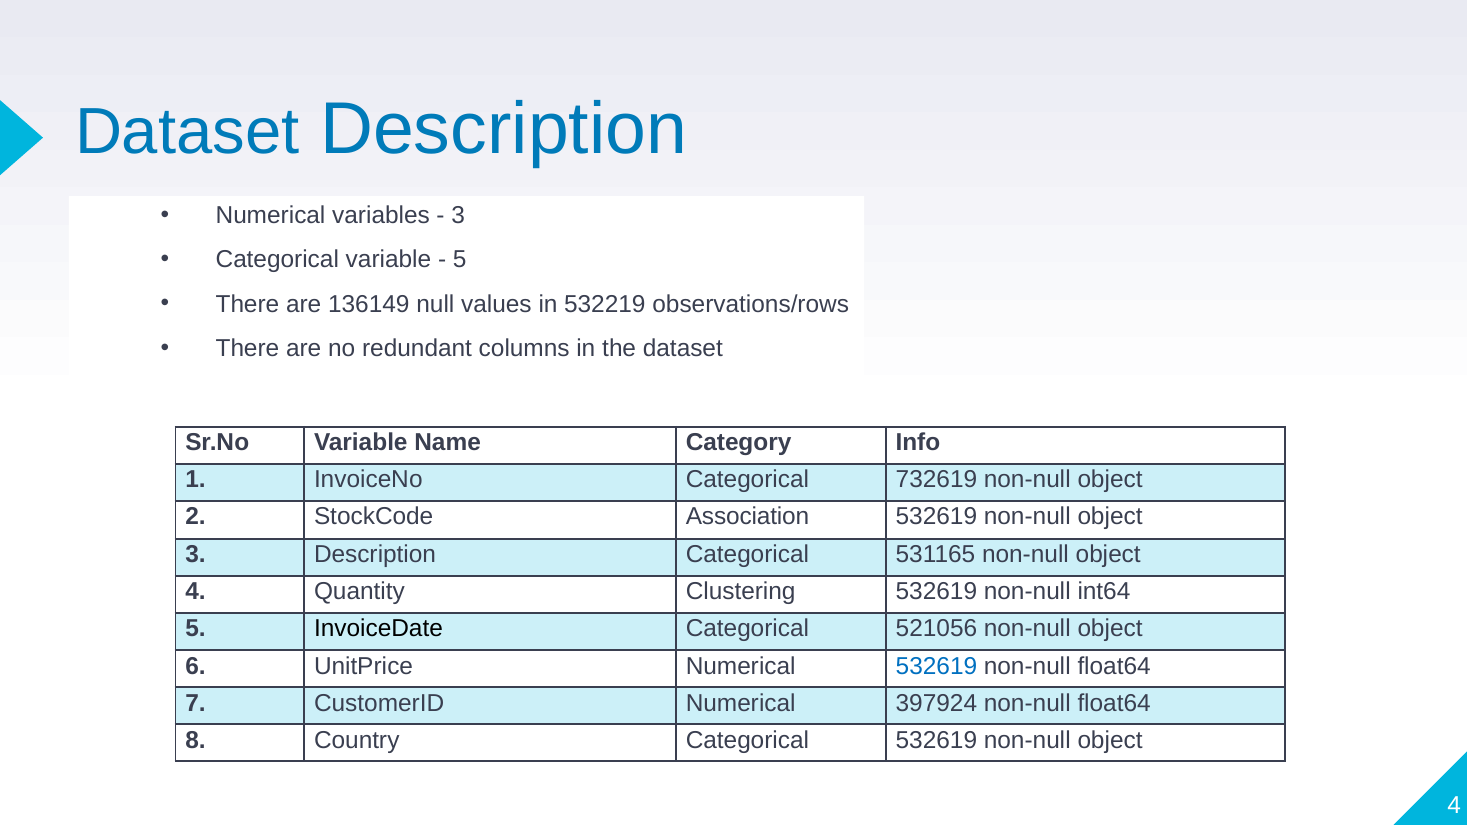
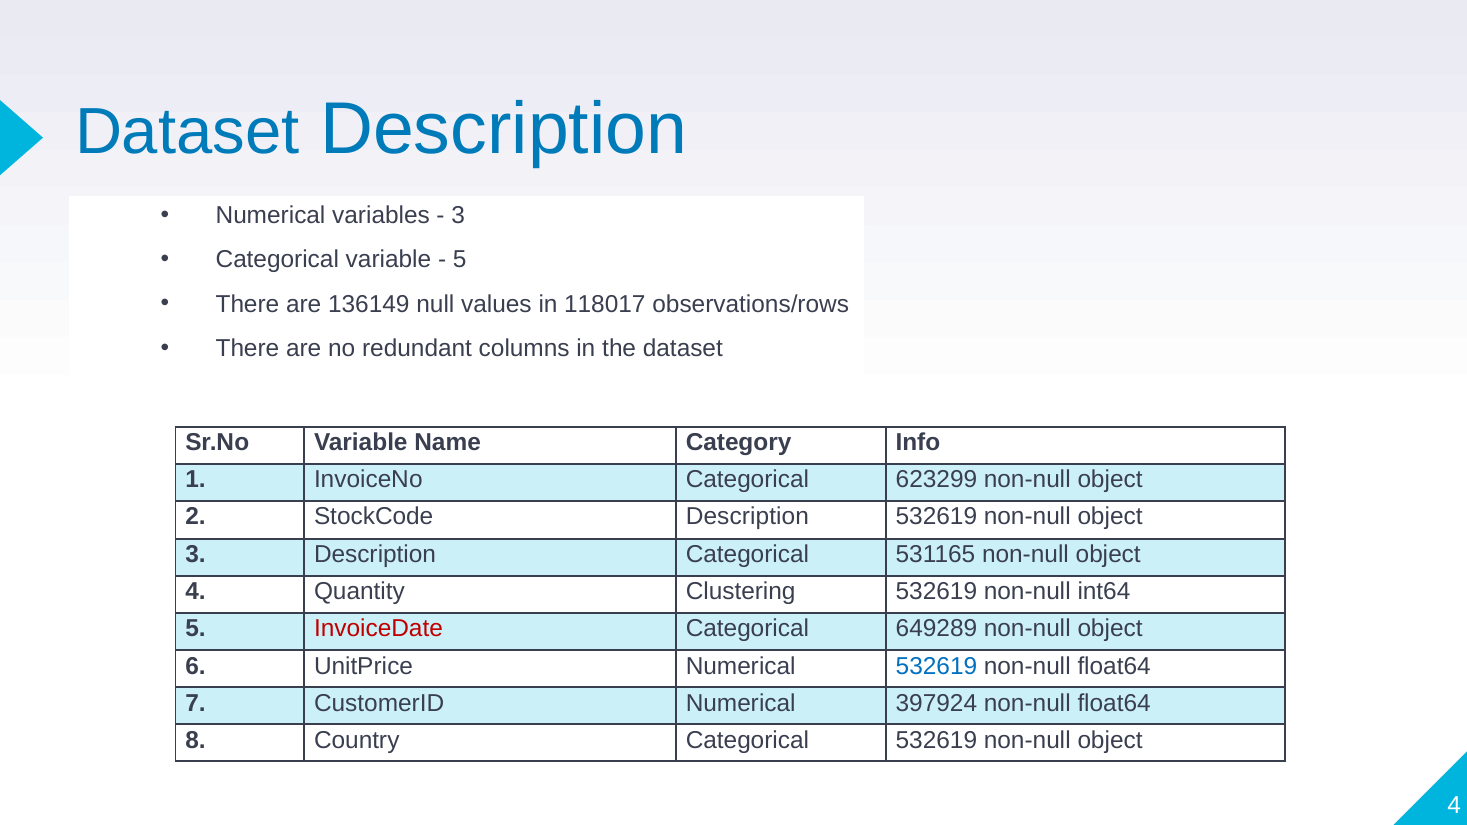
532219: 532219 -> 118017 (605, 304)
732619: 732619 -> 623299 (936, 480)
StockCode Association: Association -> Description (747, 517)
InvoiceDate colour: black -> red (378, 629)
521056: 521056 -> 649289 (936, 629)
